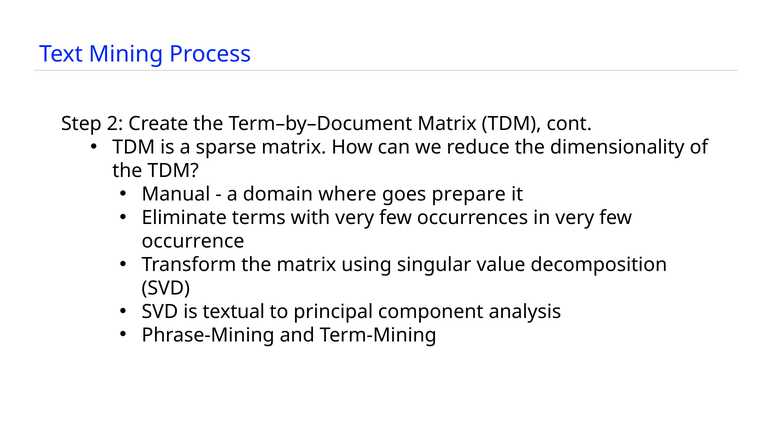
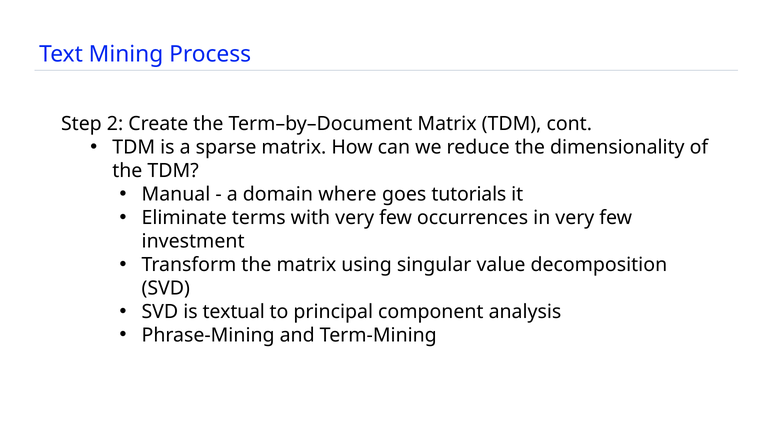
prepare: prepare -> tutorials (469, 194)
occurrence: occurrence -> investment (193, 241)
